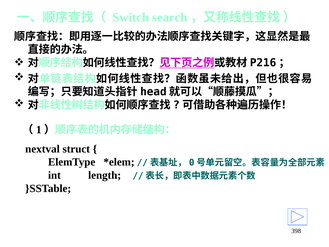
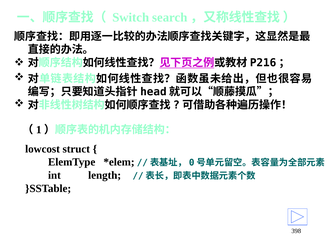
nextval: nextval -> lowcost (43, 149)
